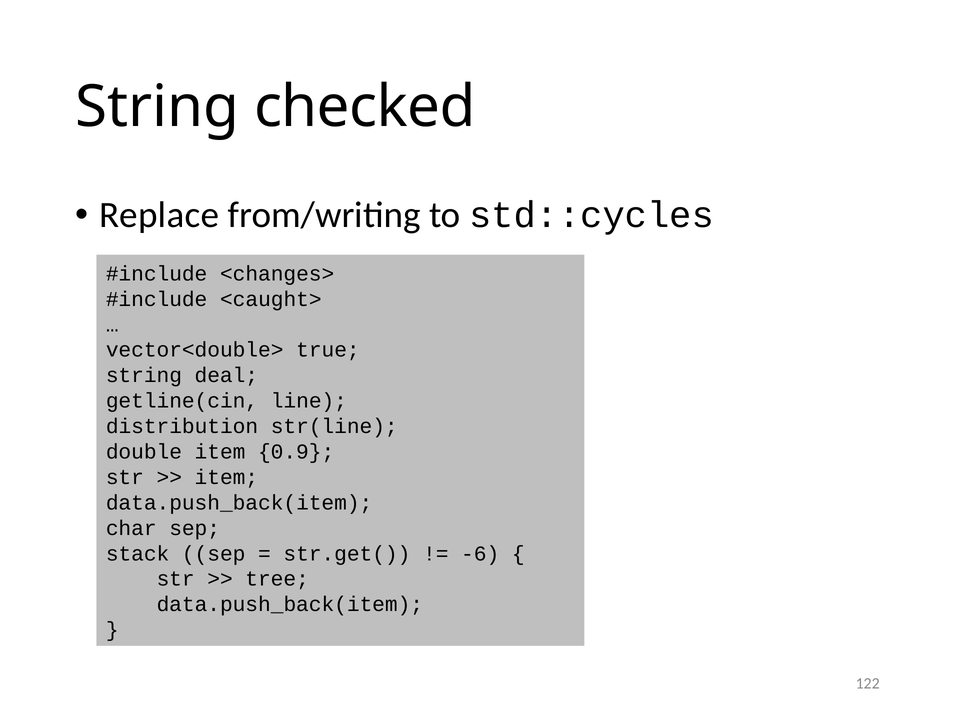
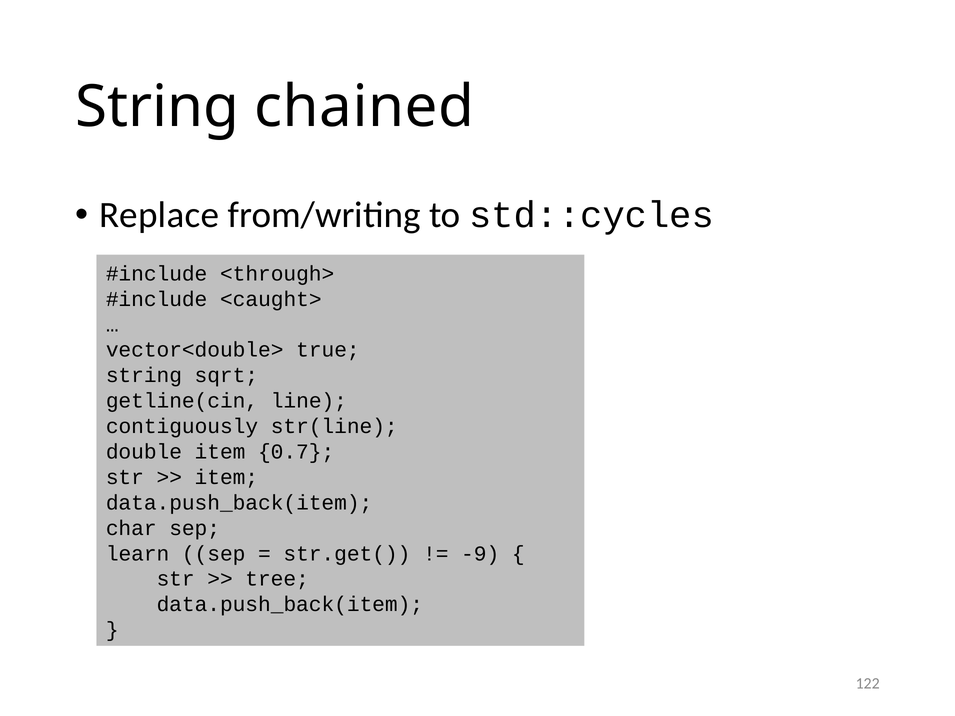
checked: checked -> chained (364, 107)
<changes>: <changes> -> <through> (277, 274)
deal: deal -> sqrt (226, 376)
distribution: distribution -> contiguously (182, 426)
0.9: 0.9 -> 0.7 (296, 452)
stack: stack -> learn (138, 554)
-6: -6 -> -9 (480, 554)
